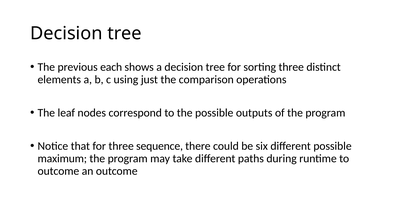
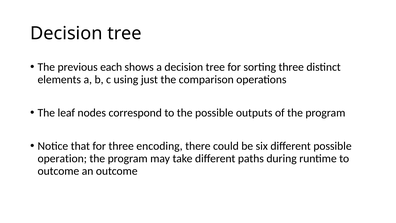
sequence: sequence -> encoding (159, 146)
maximum: maximum -> operation (62, 158)
